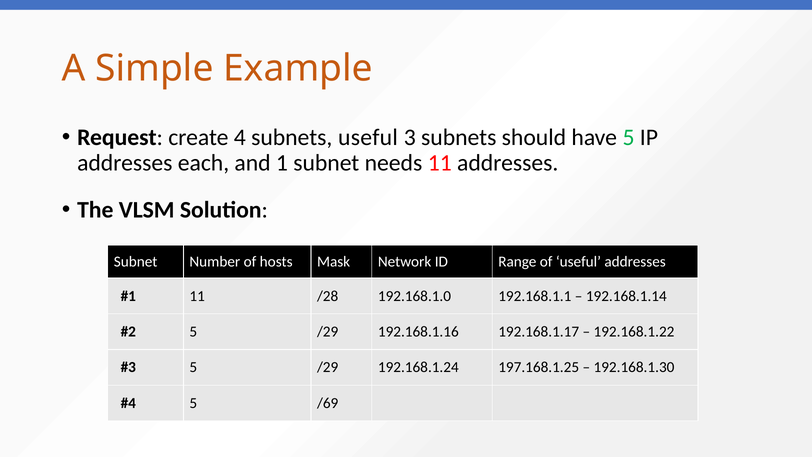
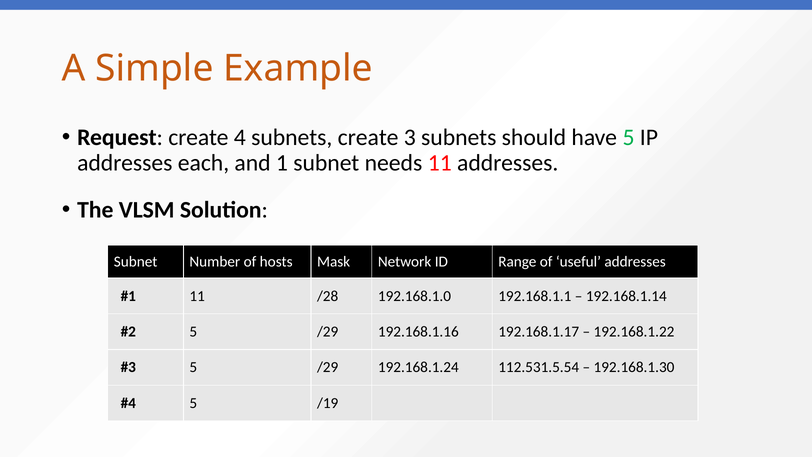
subnets useful: useful -> create (368, 137)
197.168.1.25: 197.168.1.25 -> 112.531.5.54 (539, 367)
/69: /69 -> /19 (328, 403)
